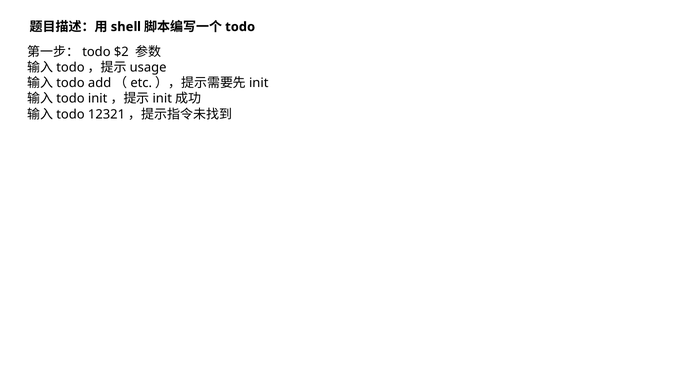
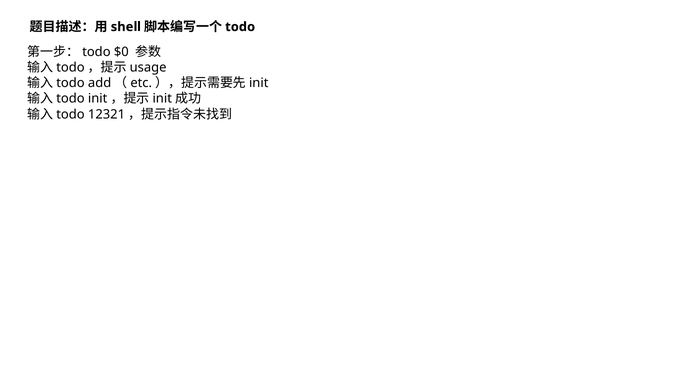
$2: $2 -> $0 (121, 52)
